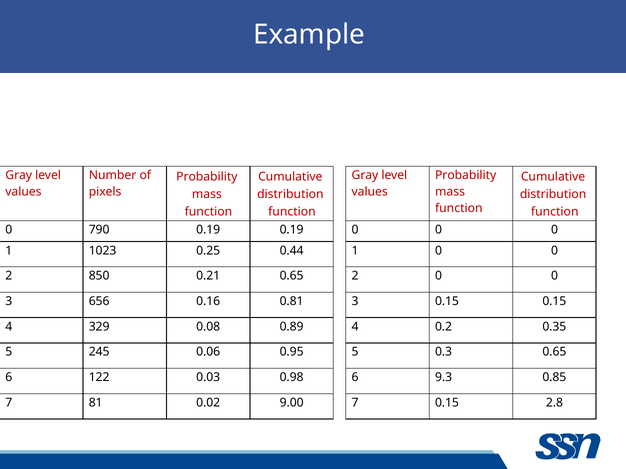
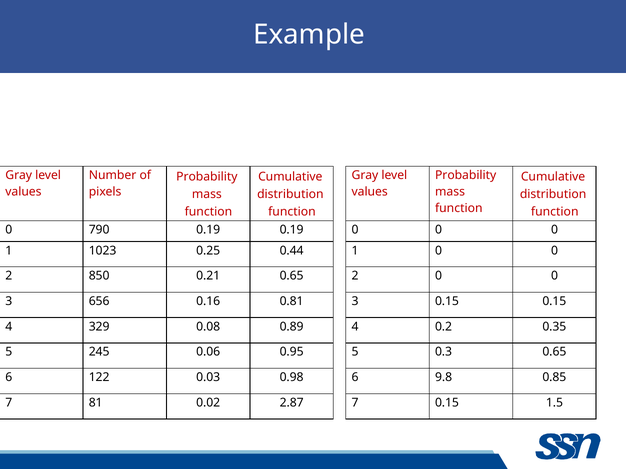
9.3: 9.3 -> 9.8 (444, 378)
9.00: 9.00 -> 2.87 (292, 403)
2.8: 2.8 -> 1.5 (554, 403)
